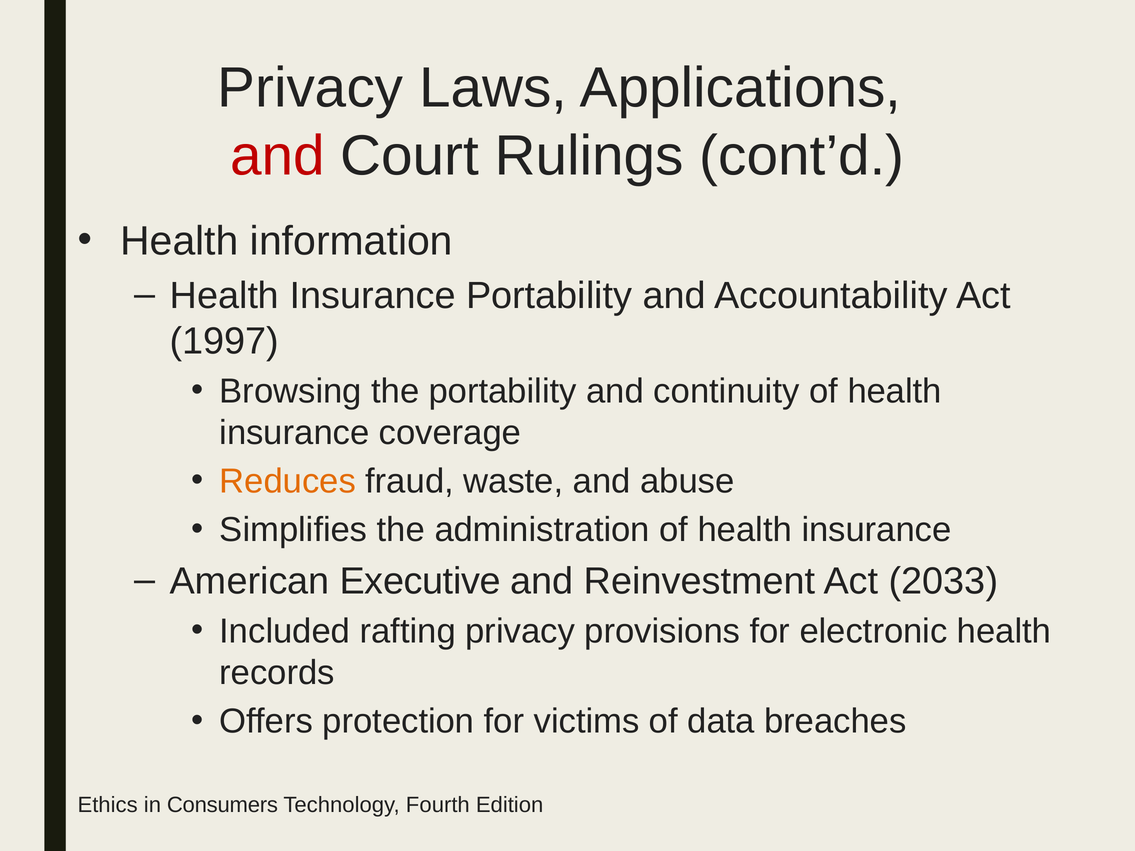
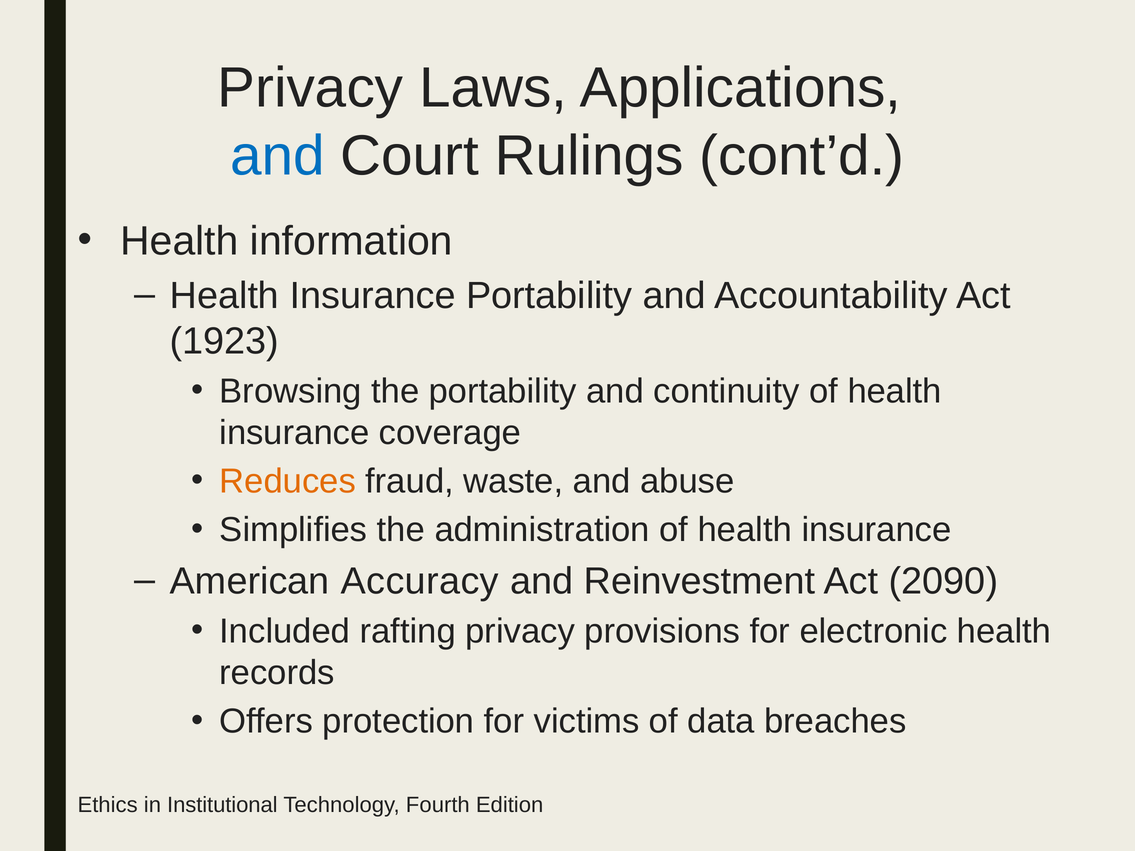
and colour: red -> blue (277, 156)
1997: 1997 -> 1923 (224, 341)
Executive: Executive -> Accuracy (420, 581)
2033: 2033 -> 2090 (943, 581)
Consumers: Consumers -> Institutional (222, 805)
